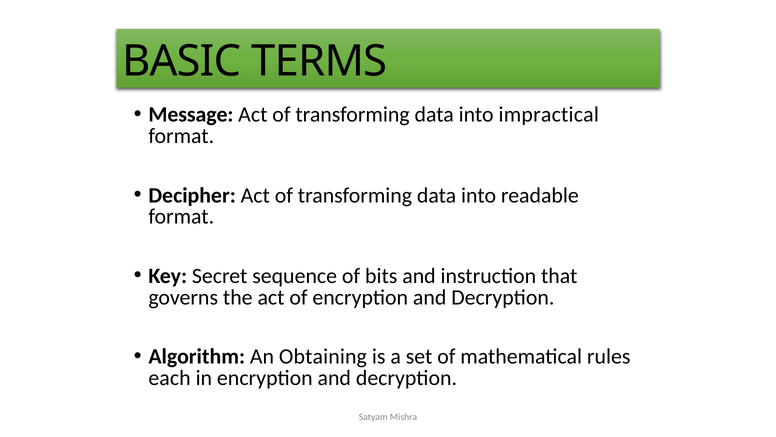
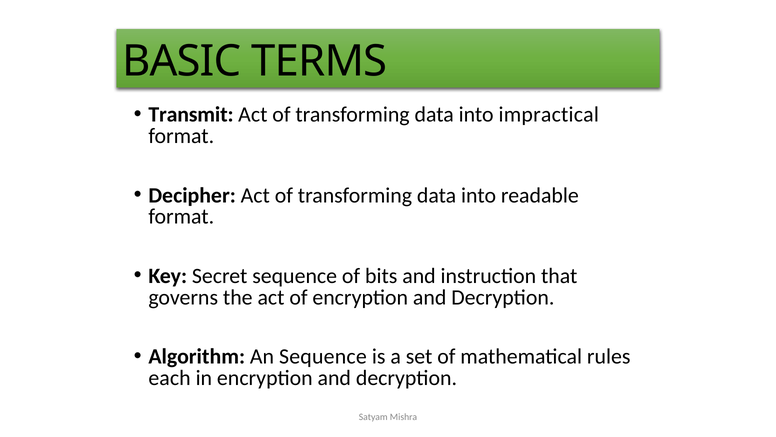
Message: Message -> Transmit (191, 115)
An Obtaining: Obtaining -> Sequence (323, 356)
